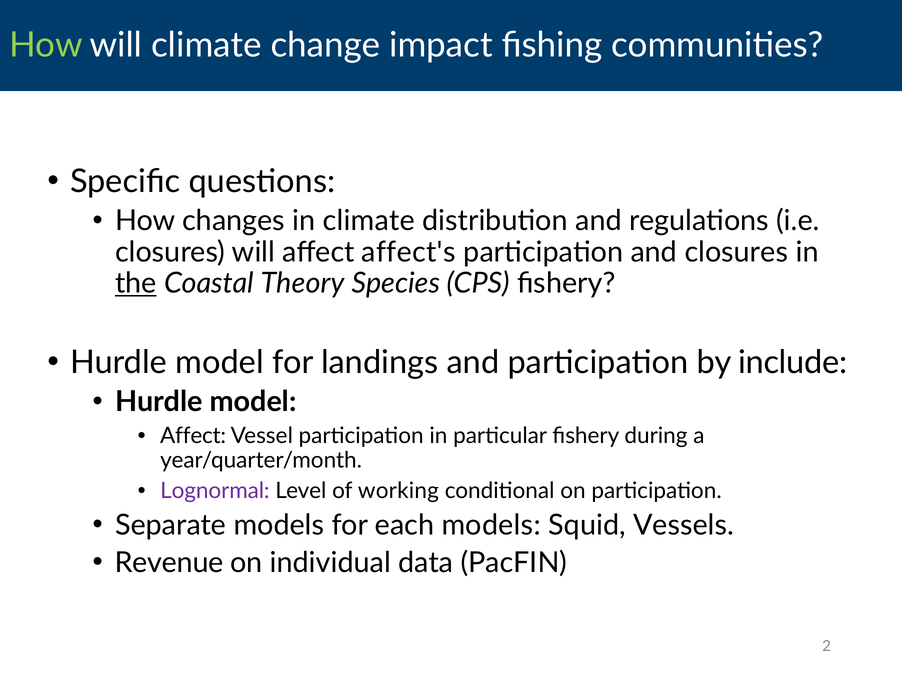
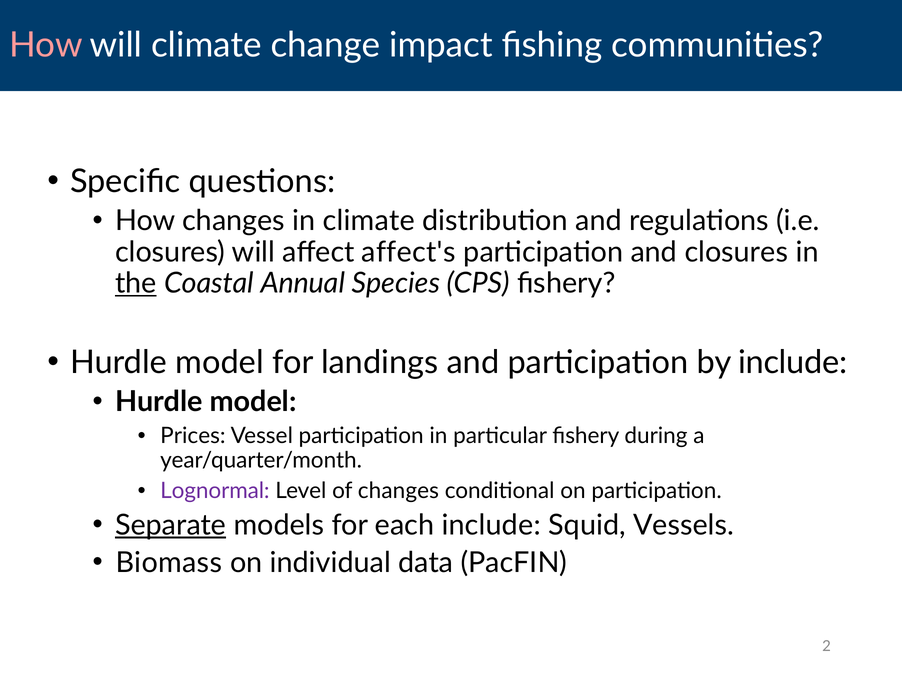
How colour: light green -> pink (46, 45)
Theory: Theory -> Annual (303, 283)
Affect: Affect -> Prices (193, 436)
of working: working -> changes (398, 491)
Separate underline: none -> present (171, 525)
each models: models -> include (491, 525)
Revenue: Revenue -> Biomass (169, 562)
